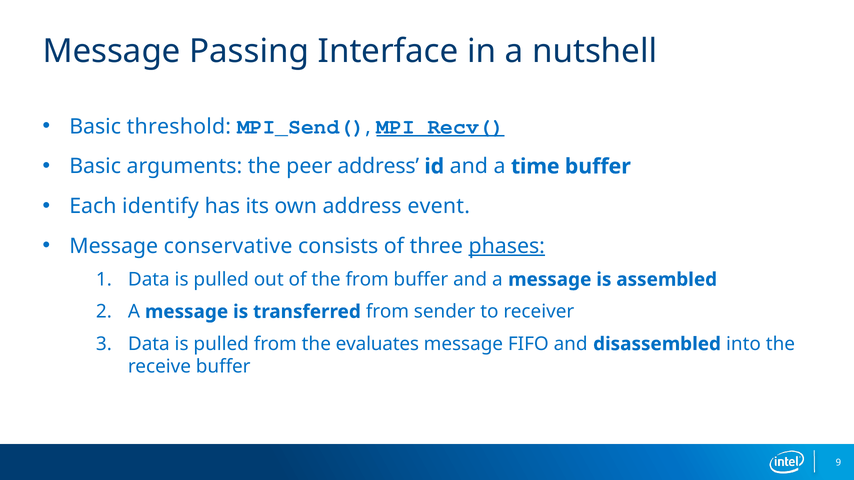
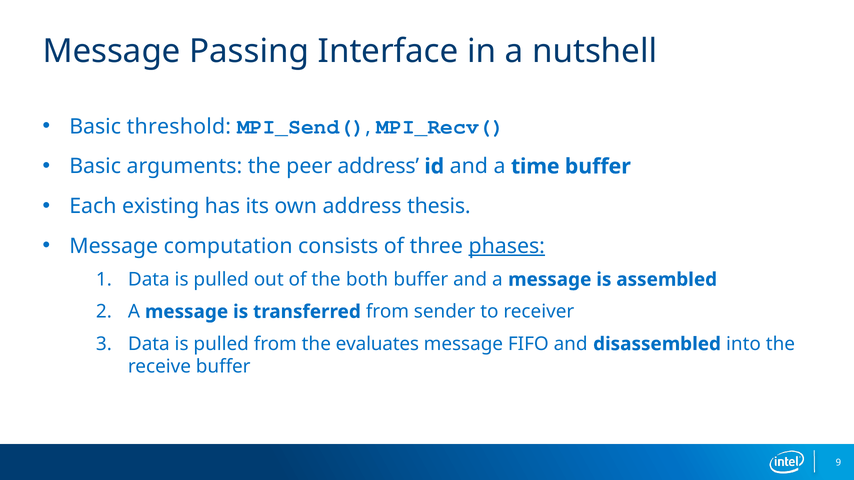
MPI_Recv( underline: present -> none (440, 127)
identify: identify -> existing (161, 206)
event: event -> thesis (439, 206)
conservative: conservative -> computation (228, 246)
the from: from -> both (367, 280)
